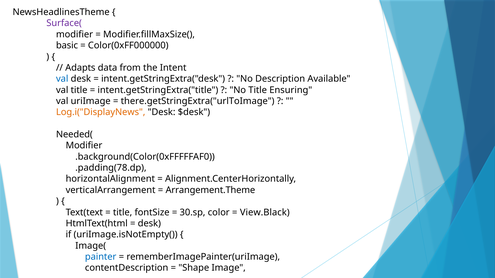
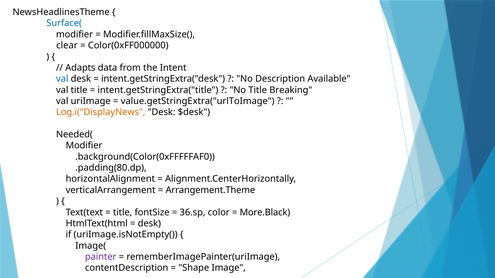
Surface( colour: purple -> blue (64, 23)
basic: basic -> clear (67, 46)
Ensuring: Ensuring -> Breaking (291, 90)
there.getStringExtra("urlToImage: there.getStringExtra("urlToImage -> value.getStringExtra("urlToImage (198, 101)
.padding(78.dp: .padding(78.dp -> .padding(80.dp (111, 168)
30.sp: 30.sp -> 36.sp (193, 213)
View.Black: View.Black -> More.Black (265, 213)
painter colour: blue -> purple (101, 257)
